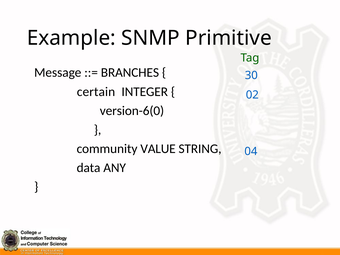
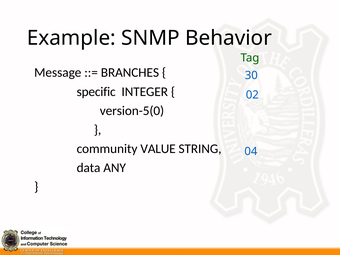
Primitive: Primitive -> Behavior (229, 38)
certain: certain -> specific (96, 92)
version-6(0: version-6(0 -> version-5(0 (132, 111)
